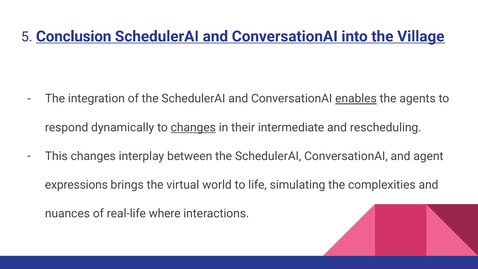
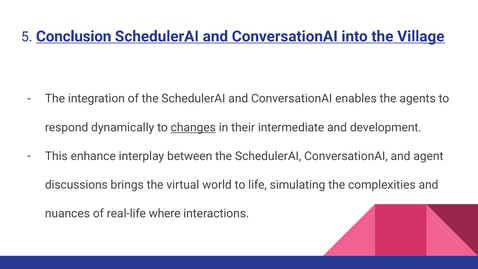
enables underline: present -> none (356, 99)
rescheduling: rescheduling -> development (386, 127)
This changes: changes -> enhance (93, 156)
expressions: expressions -> discussions (76, 185)
